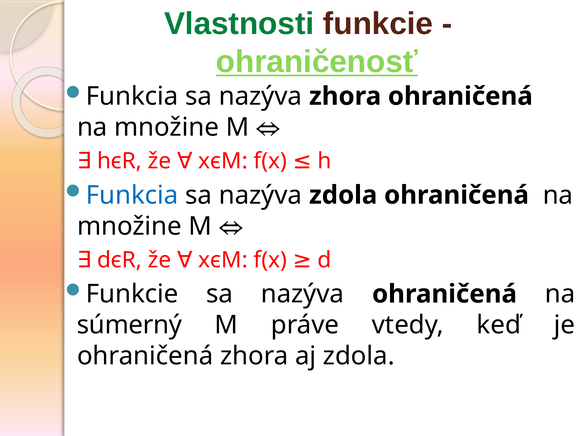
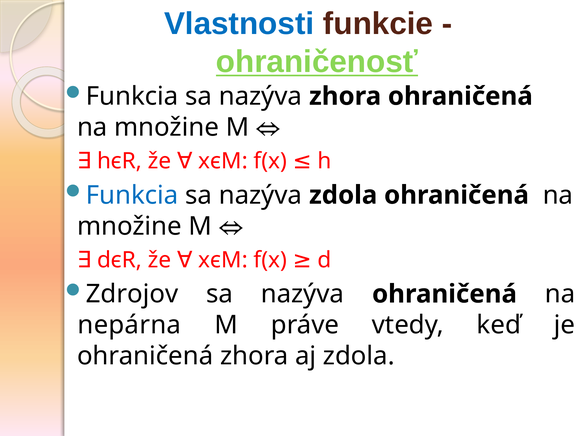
Vlastnosti colour: green -> blue (239, 24)
Funkcie: Funkcie -> Zdrojov (132, 294)
súmerný: súmerný -> nepárna (129, 325)
